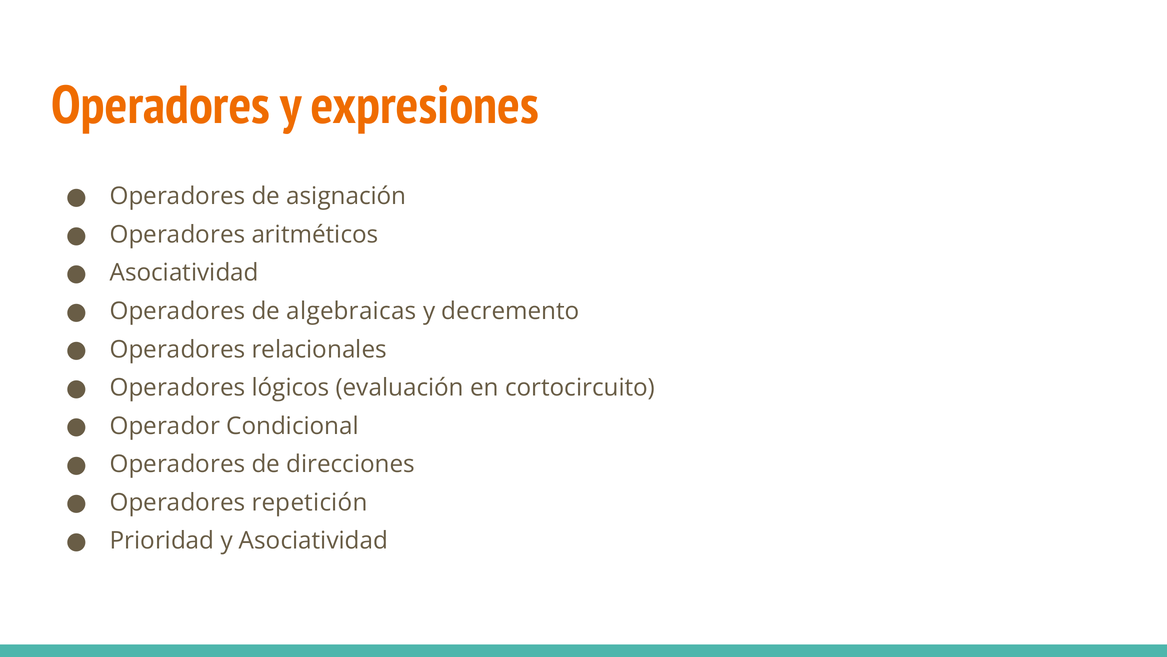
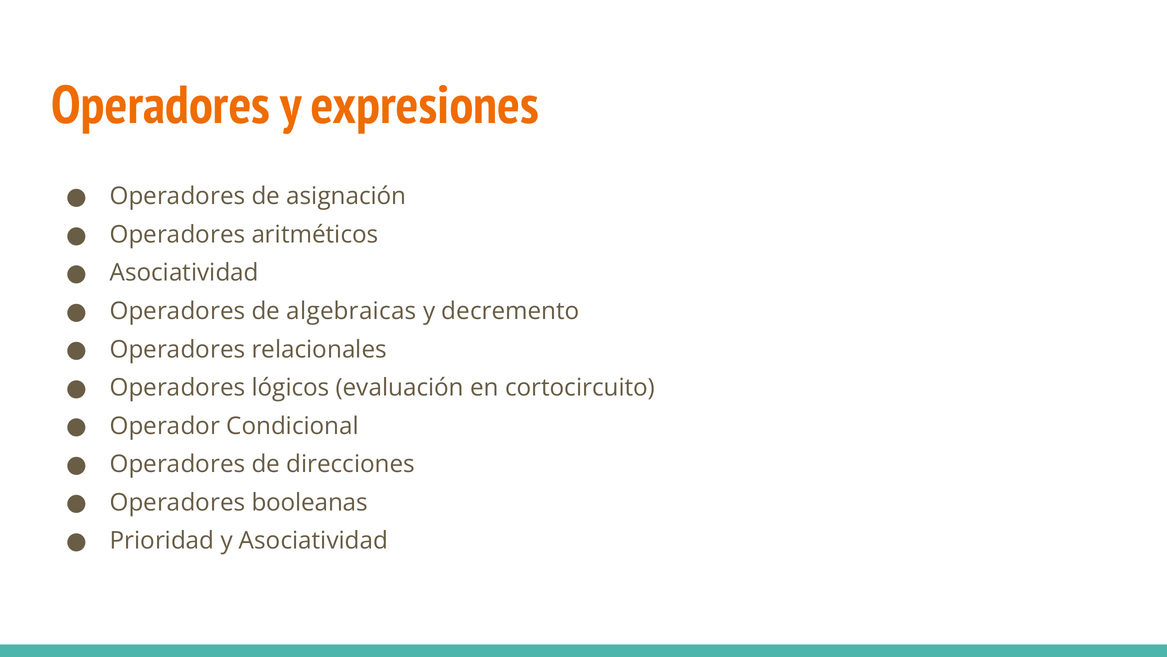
repetición: repetición -> booleanas (310, 502)
